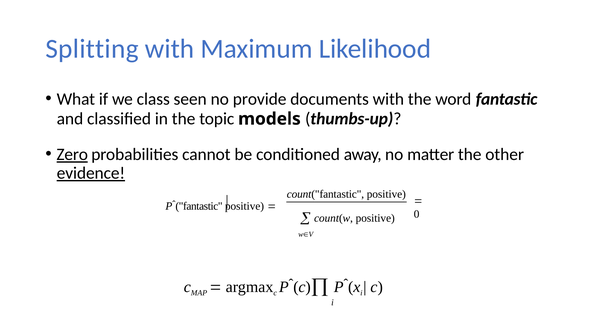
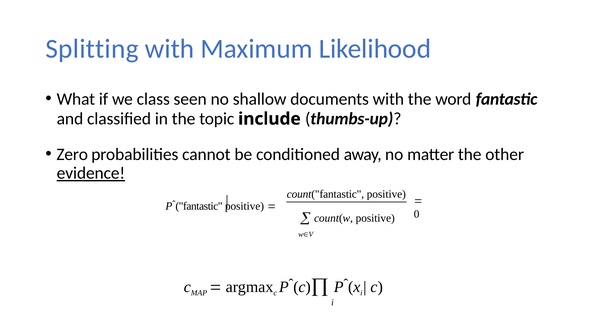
provide: provide -> shallow (260, 99)
models: models -> include (269, 119)
Zero underline: present -> none (72, 154)
